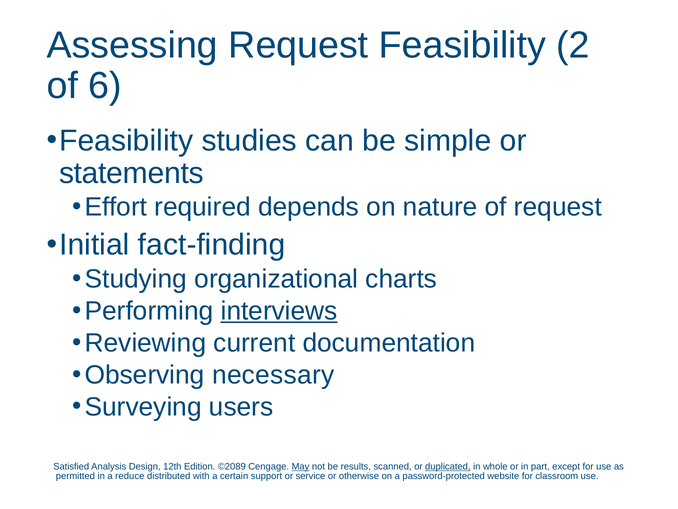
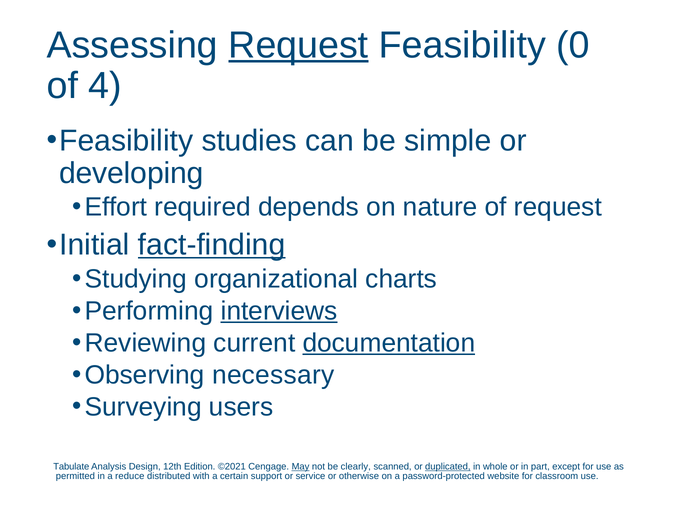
Request underline: none -> present (298, 45)
2: 2 -> 0 (573, 45)
6: 6 -> 4 (105, 86)
statements: statements -> developing (131, 173)
fact-finding underline: none -> present (212, 245)
documentation underline: none -> present (389, 342)
Satisfied: Satisfied -> Tabulate (71, 466)
©2089: ©2089 -> ©2021 (232, 466)
results: results -> clearly (356, 466)
